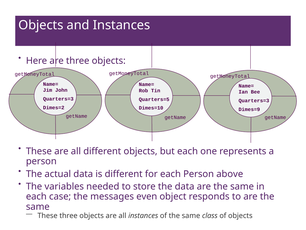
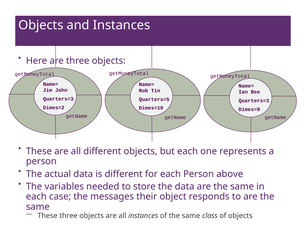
even: even -> their (147, 196)
